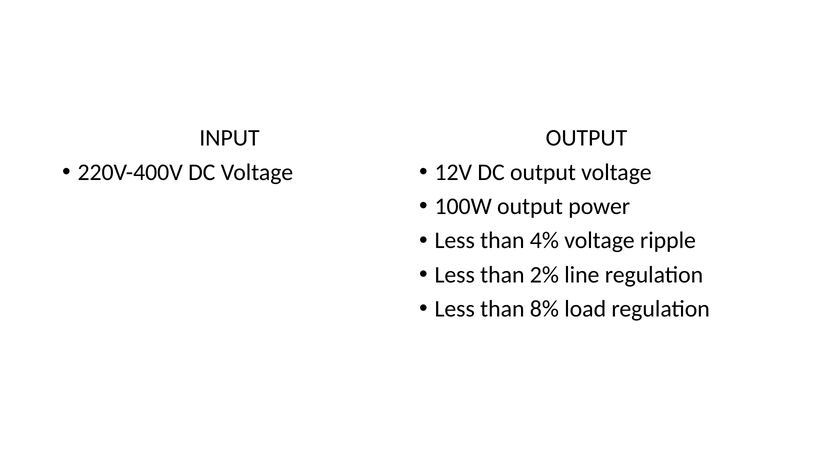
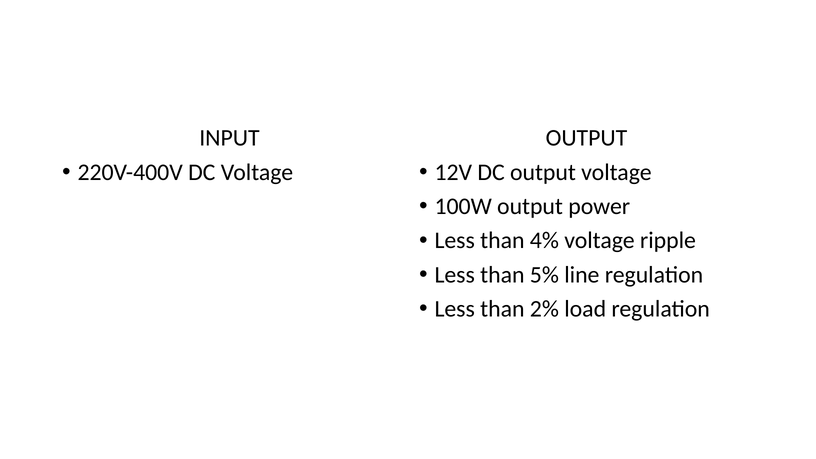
2%: 2% -> 5% (544, 275)
8%: 8% -> 2% (544, 309)
